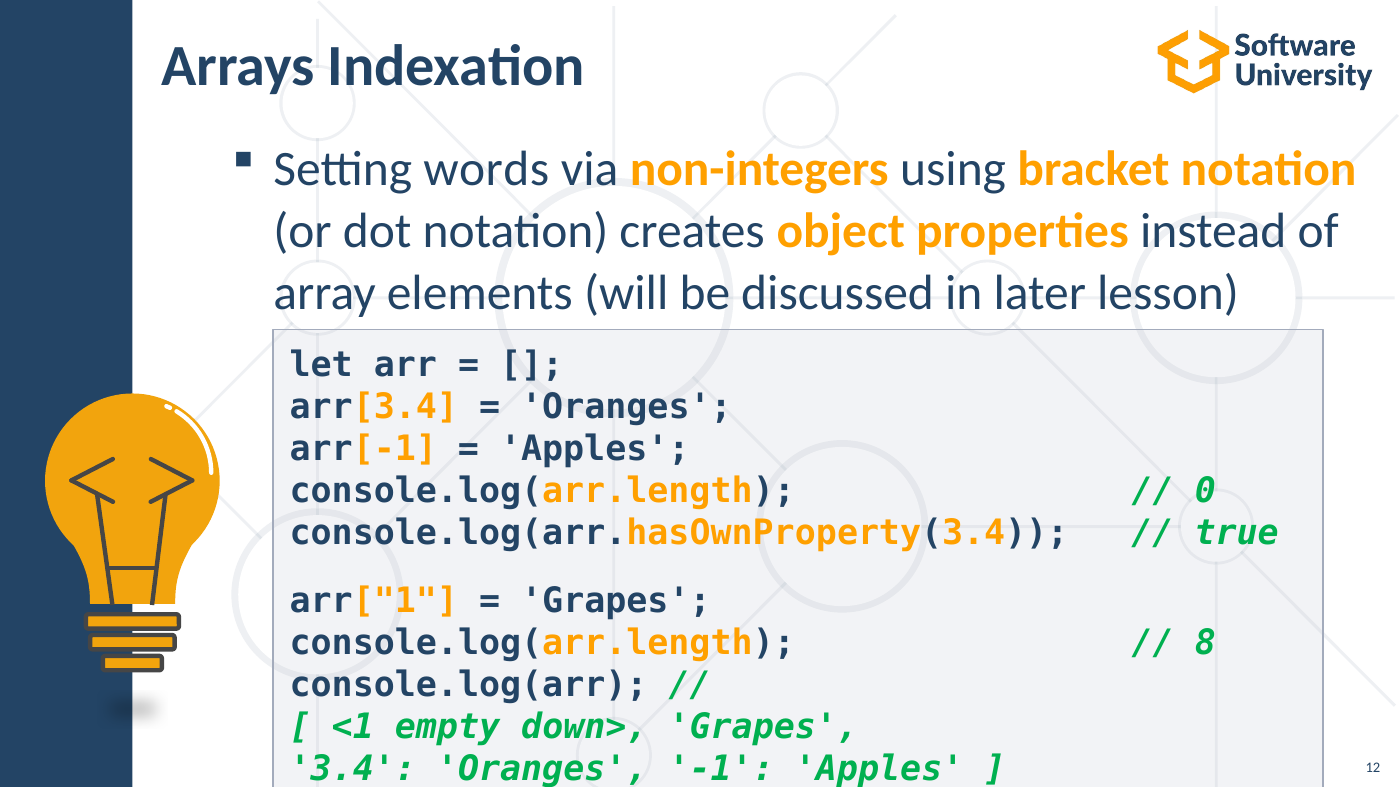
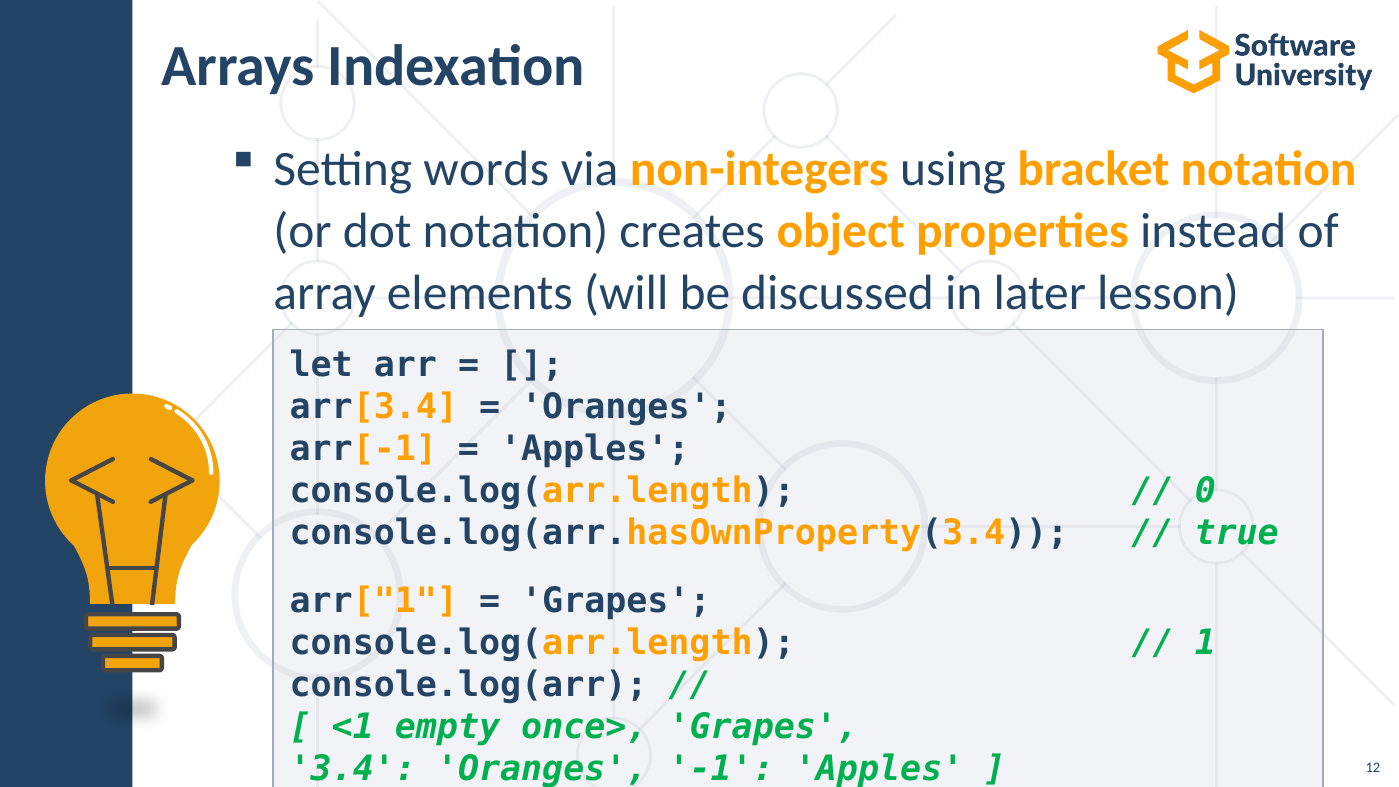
8: 8 -> 1 (1205, 643)
down>: down> -> once> (584, 727)
